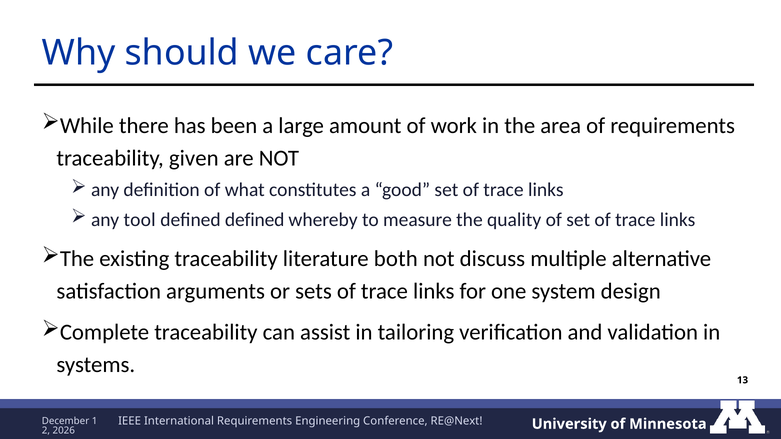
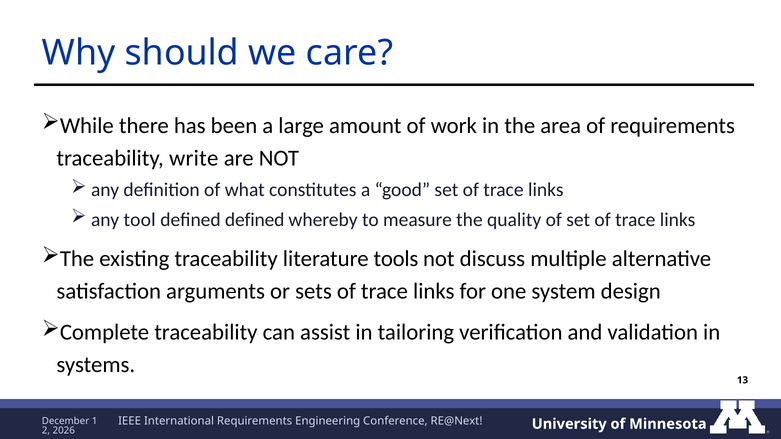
given: given -> write (194, 158)
both: both -> tools (396, 259)
